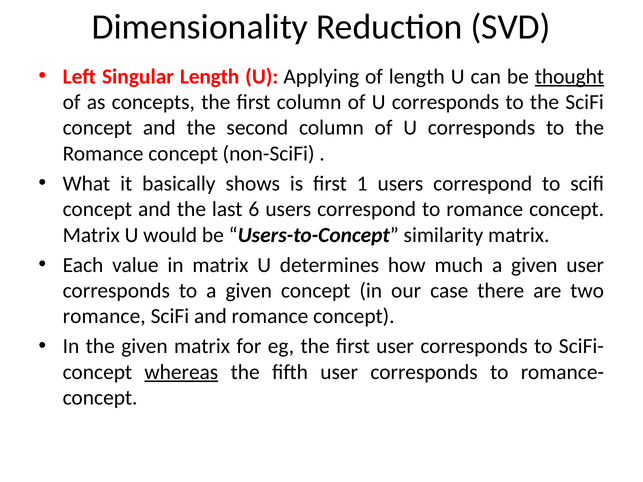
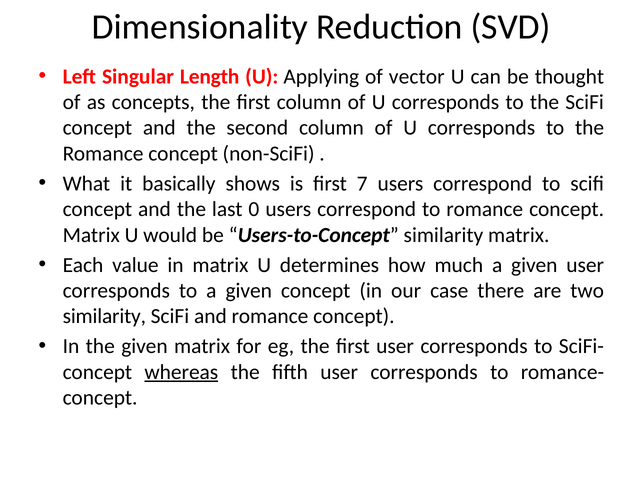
of length: length -> vector (417, 77)
thought underline: present -> none (569, 77)
1: 1 -> 7 (362, 184)
6: 6 -> 0 (254, 209)
romance: romance -> similarity (104, 317)
